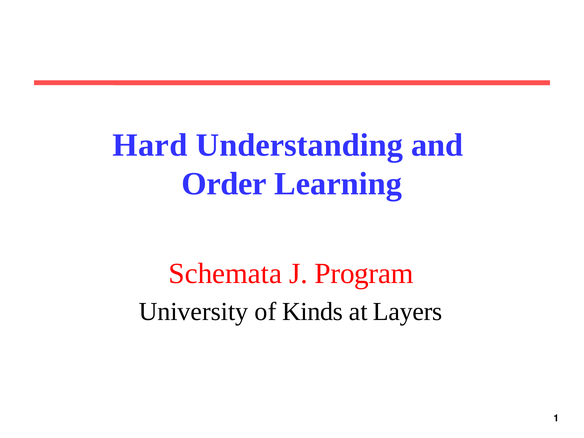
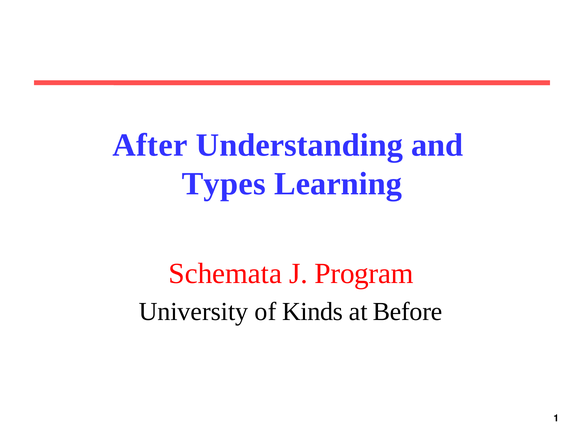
Hard: Hard -> After (150, 145)
Order: Order -> Types (224, 184)
Layers: Layers -> Before (408, 312)
